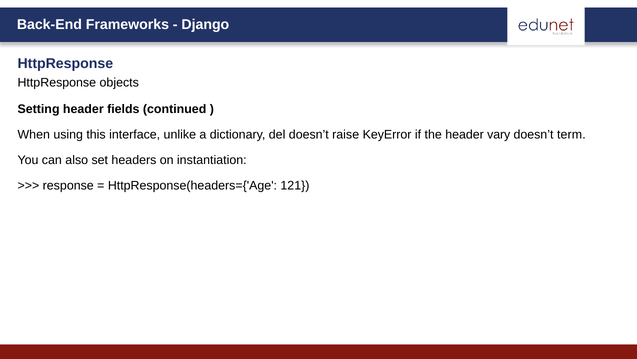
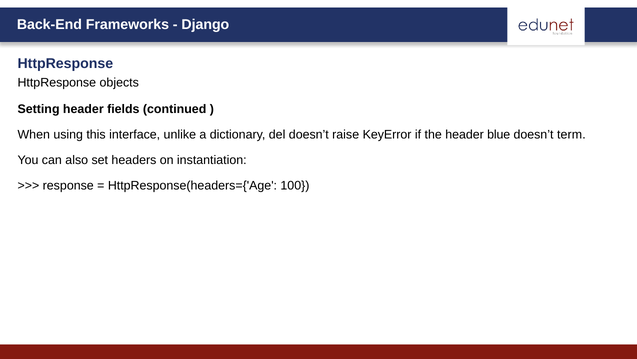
vary: vary -> blue (499, 134)
121: 121 -> 100 (295, 185)
